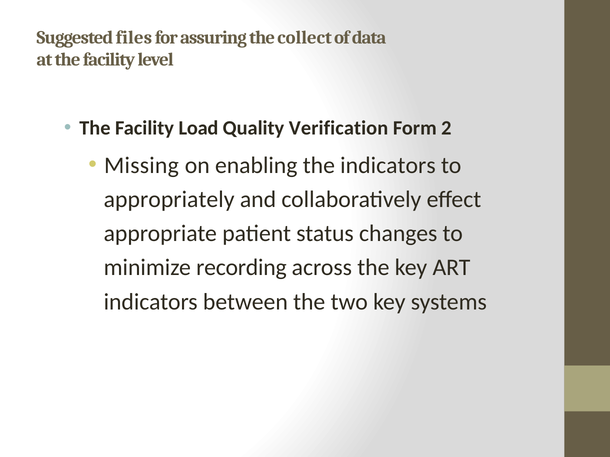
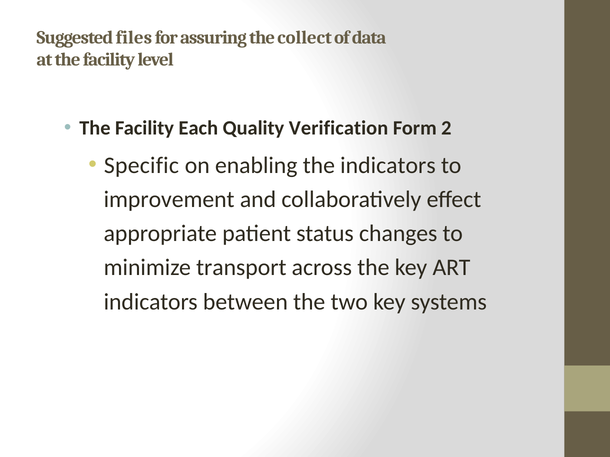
Load: Load -> Each (198, 128)
Missing: Missing -> Specific (141, 165)
appropriately: appropriately -> improvement (169, 200)
recording: recording -> transport (241, 268)
